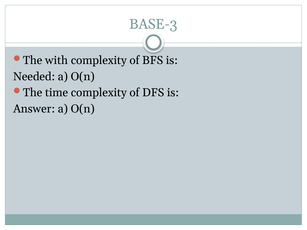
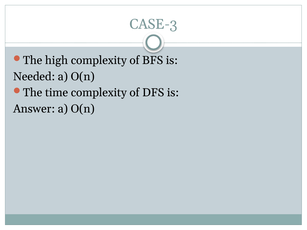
BASE-3: BASE-3 -> CASE-3 (153, 24)
with: with -> high (57, 60)
